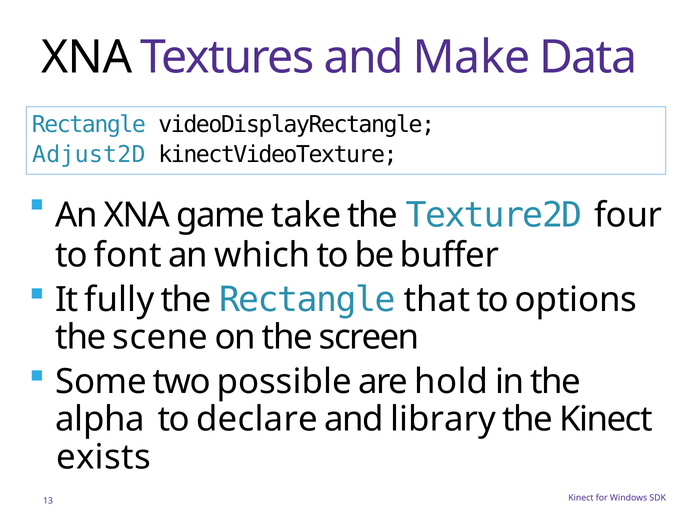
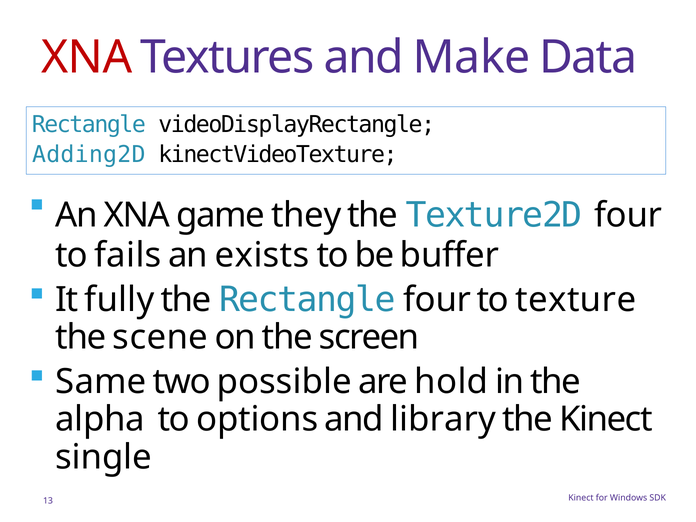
XNA colour: black -> red (87, 58)
Adjust2D: Adjust2D -> Adding2D (89, 154)
take: take -> they (306, 215)
font: font -> fails (128, 255)
which: which -> exists (262, 255)
Rectangle that: that -> four (437, 300)
options: options -> texture (576, 300)
Some: Some -> Same (101, 382)
declare: declare -> options (257, 419)
exists: exists -> single (104, 457)
